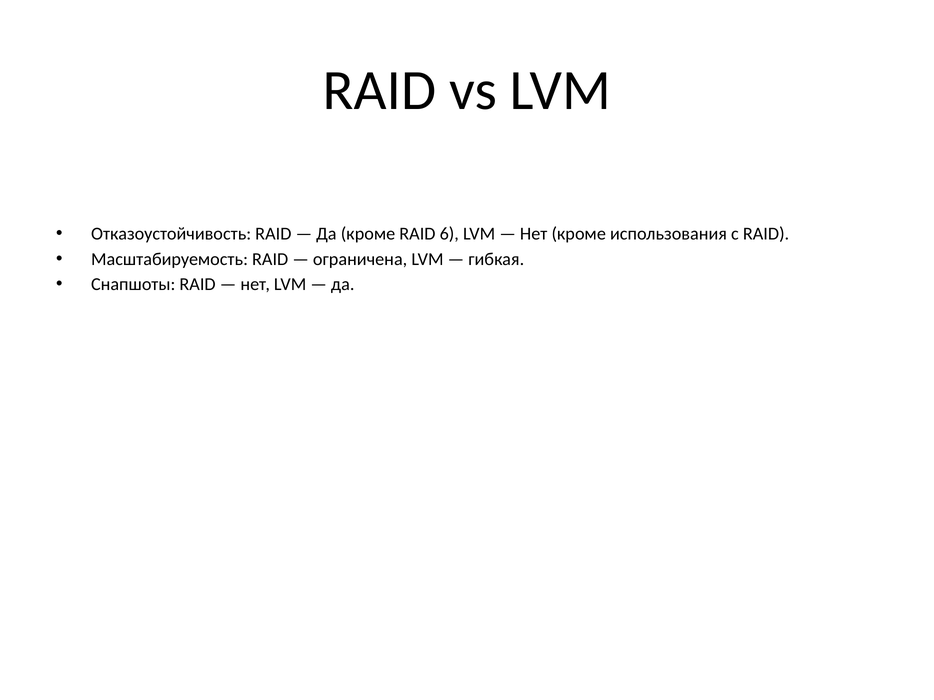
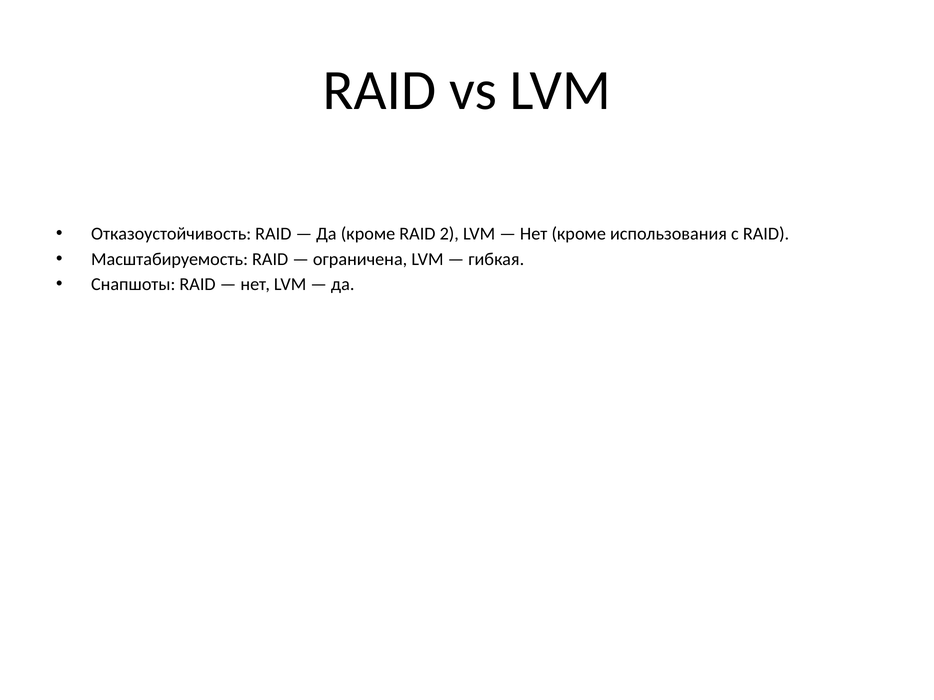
6: 6 -> 2 (449, 234)
